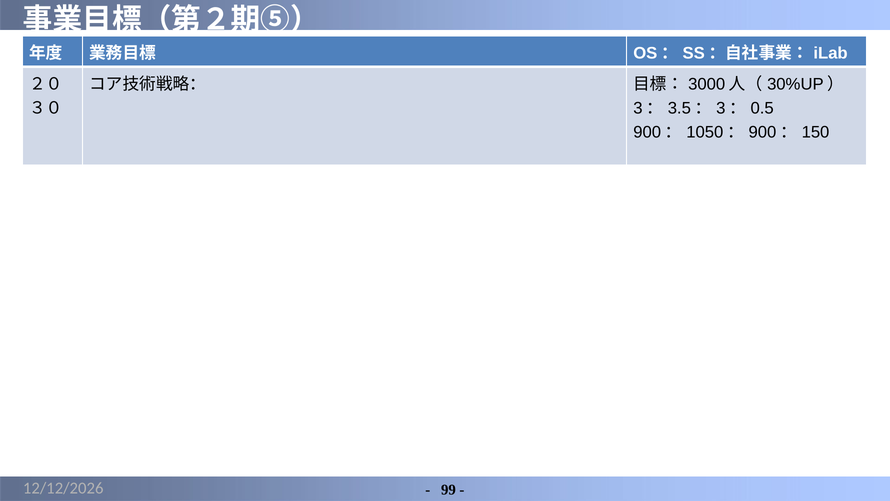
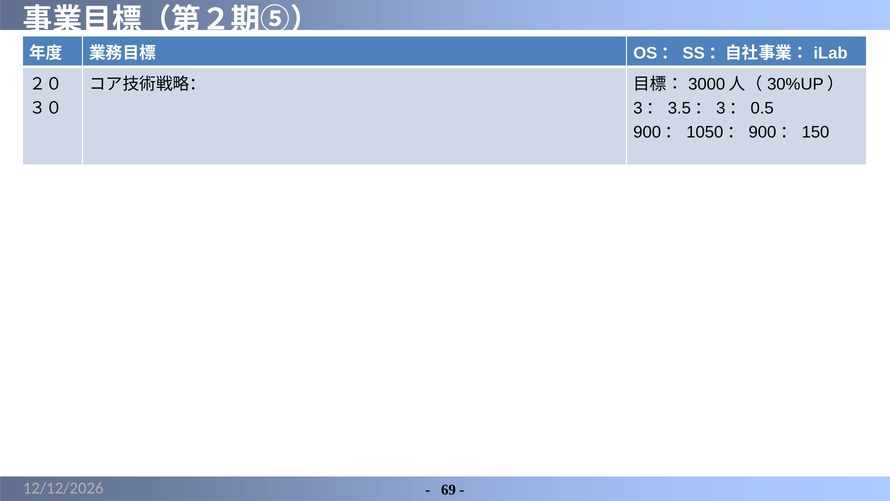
99: 99 -> 69 (448, 489)
